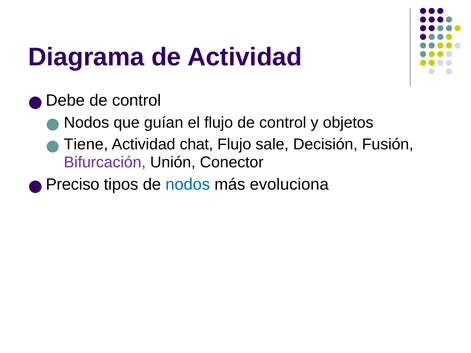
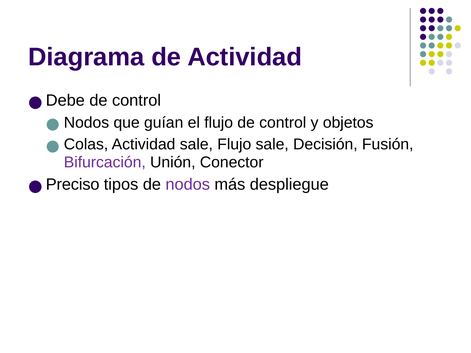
Tiene: Tiene -> Colas (86, 144)
Actividad chat: chat -> sale (196, 144)
nodos colour: blue -> purple (188, 185)
evoluciona: evoluciona -> despliegue (289, 185)
